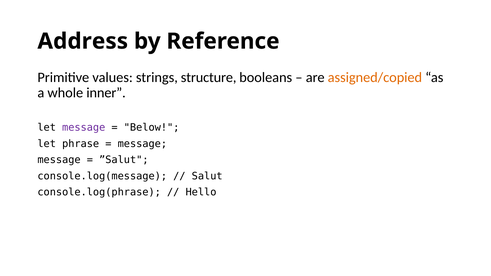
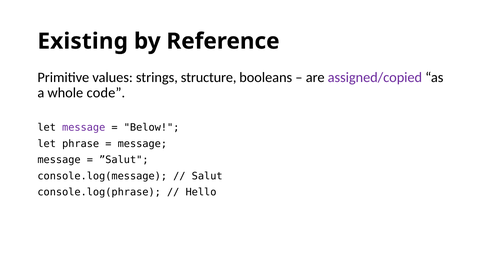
Address: Address -> Existing (83, 41)
assigned/copied colour: orange -> purple (375, 78)
inner: inner -> code (106, 93)
